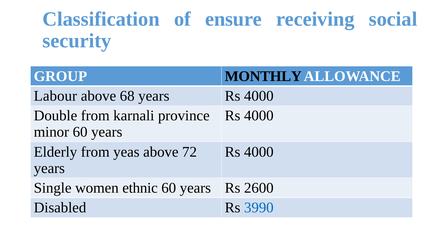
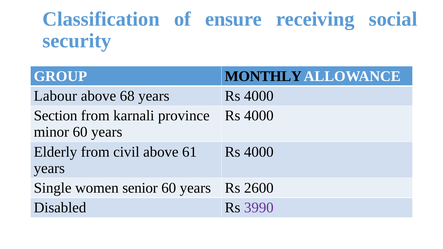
Double: Double -> Section (56, 116)
yeas: yeas -> civil (126, 152)
72: 72 -> 61 (190, 152)
ethnic: ethnic -> senior (140, 188)
3990 colour: blue -> purple (259, 208)
